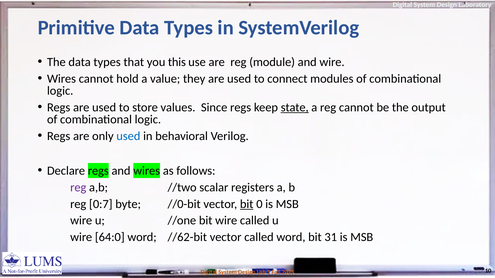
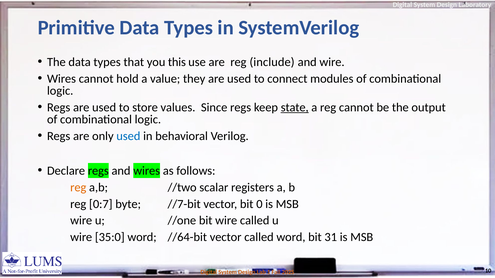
module: module -> include (272, 62)
reg colour: purple -> orange (78, 188)
//0-bit: //0-bit -> //7-bit (184, 204)
bit underline: present -> none (247, 204)
64:0: 64:0 -> 35:0 (110, 238)
//62-bit: //62-bit -> //64-bit (187, 238)
